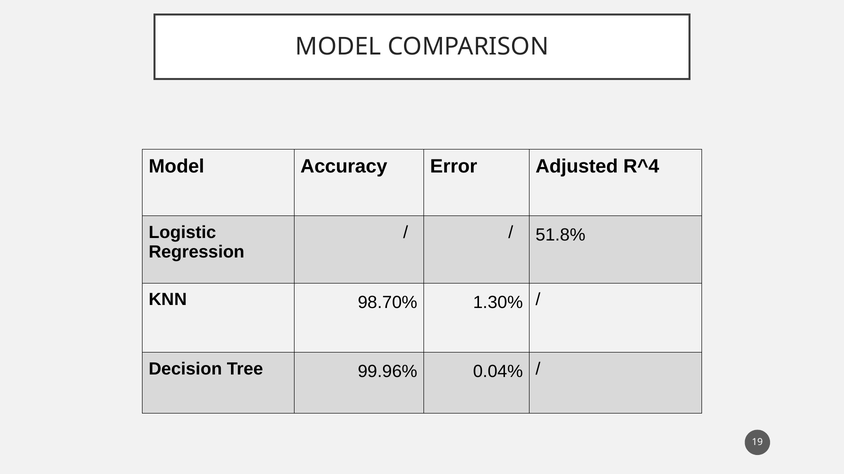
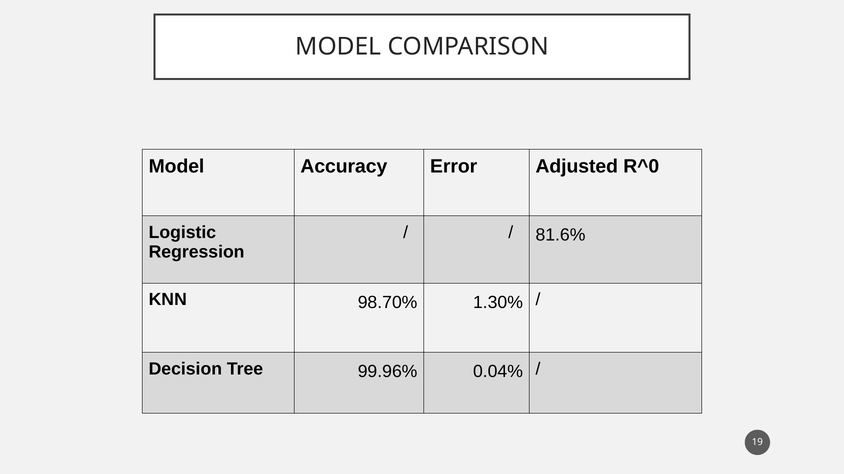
R^4: R^4 -> R^0 (641, 167)
51.8%: 51.8% -> 81.6% (560, 236)
